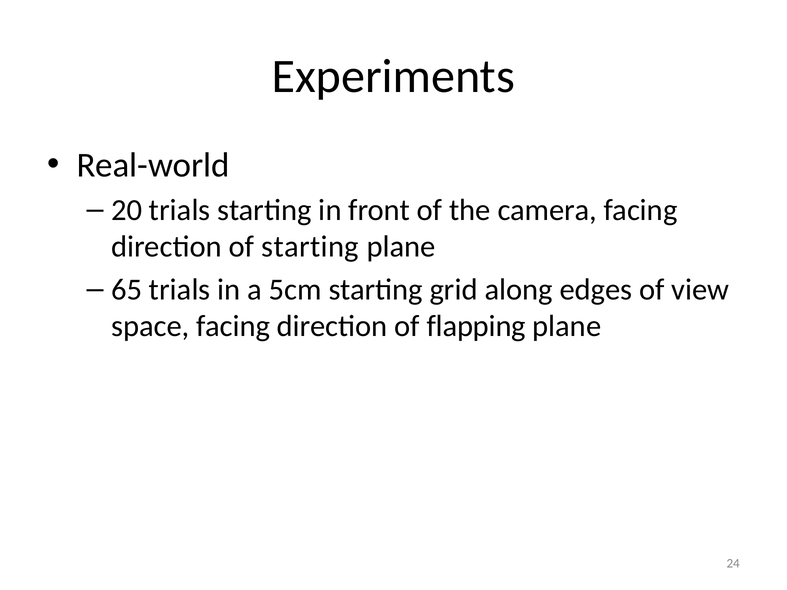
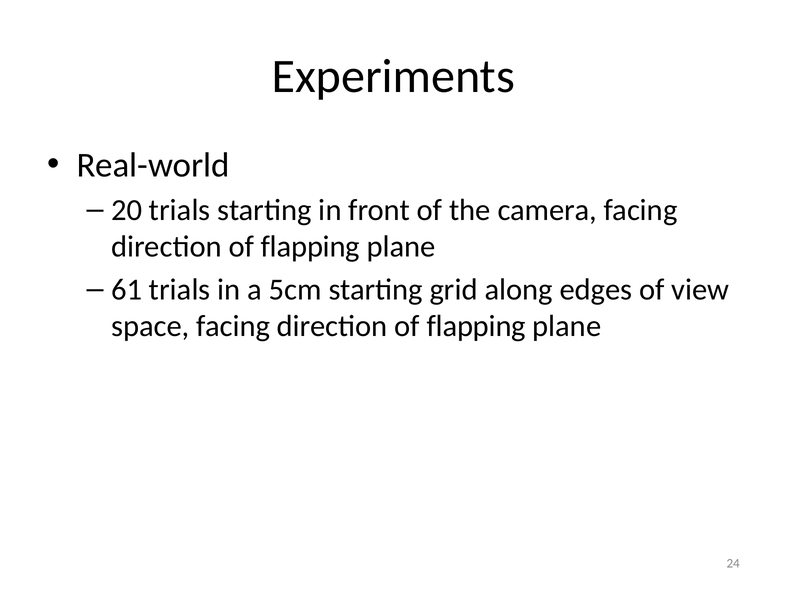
starting: starting -> flapping (310, 247)
65: 65 -> 61 (127, 290)
